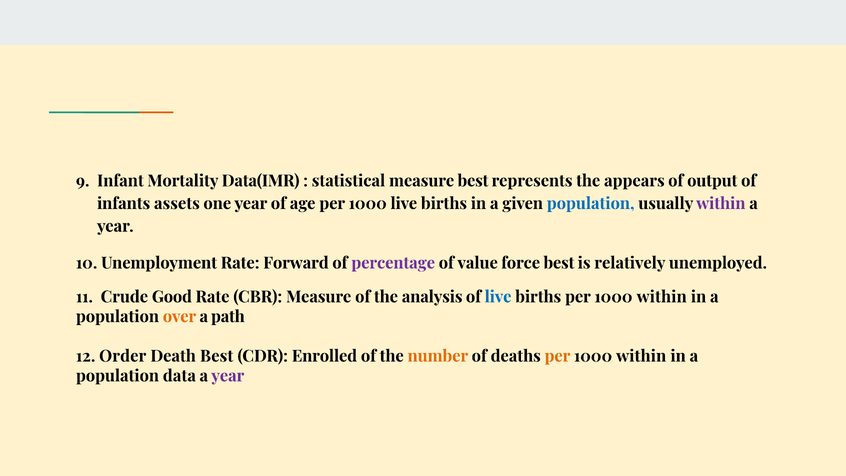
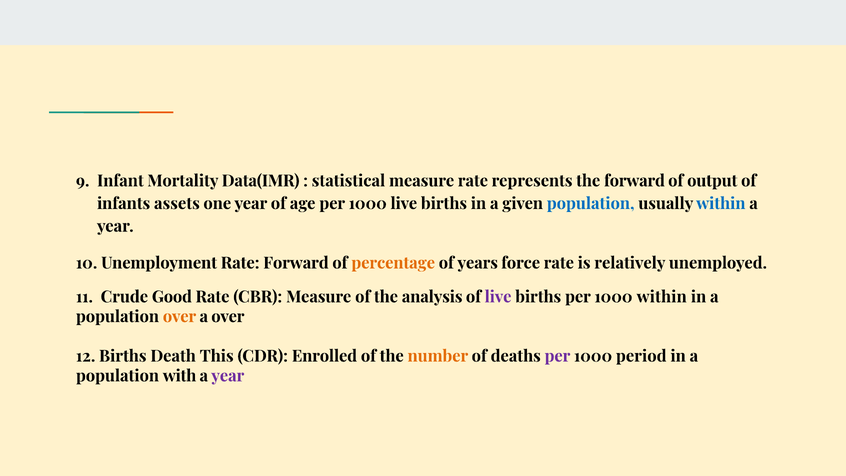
measure best: best -> rate (473, 181)
the appears: appears -> forward (634, 181)
within colour: purple -> blue (721, 204)
percentage colour: purple -> orange (393, 263)
value: value -> years (478, 263)
force best: best -> rate (559, 263)
live colour: blue -> purple (498, 297)
a path: path -> over (228, 317)
12 Order: Order -> Births (123, 356)
Death Best: Best -> This (217, 356)
per colour: orange -> purple (557, 356)
within: within -> period (641, 356)
data: data -> with (180, 376)
